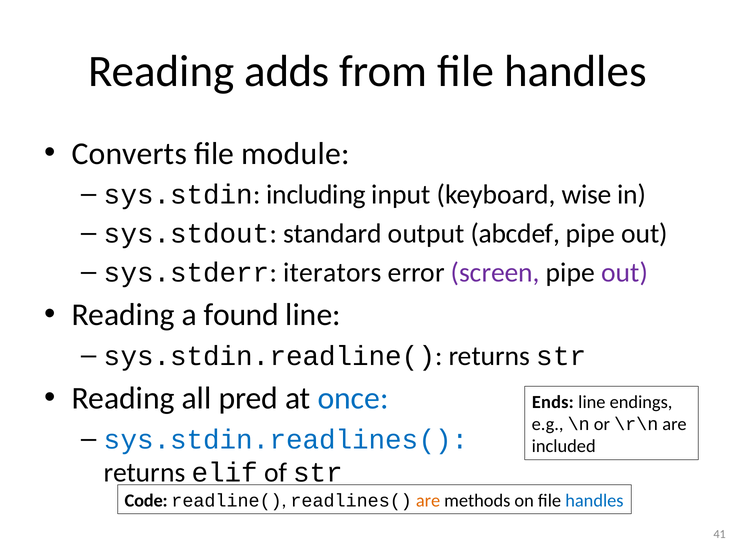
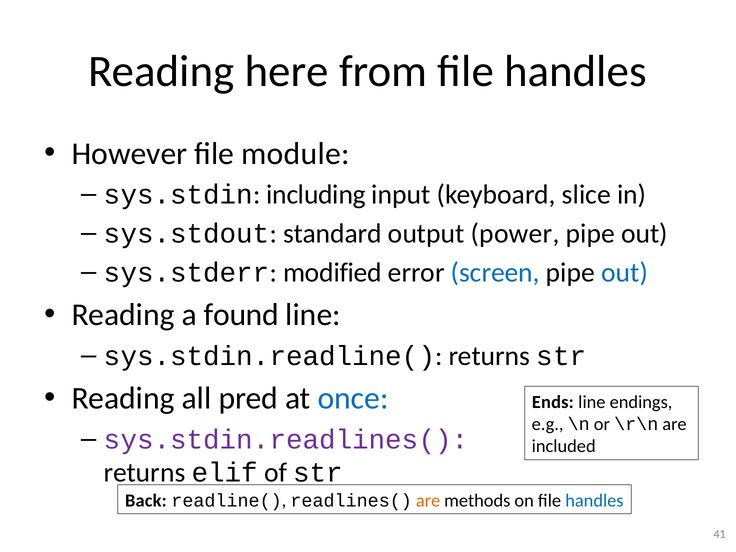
adds: adds -> here (287, 71)
Converts: Converts -> However (130, 154)
wise: wise -> slice (586, 195)
abcdef: abcdef -> power (515, 234)
iterators: iterators -> modified (333, 273)
screen colour: purple -> blue (495, 273)
out colour: purple -> blue (625, 273)
sys.stdin.readlines( colour: blue -> purple (286, 439)
Code: Code -> Back (146, 501)
